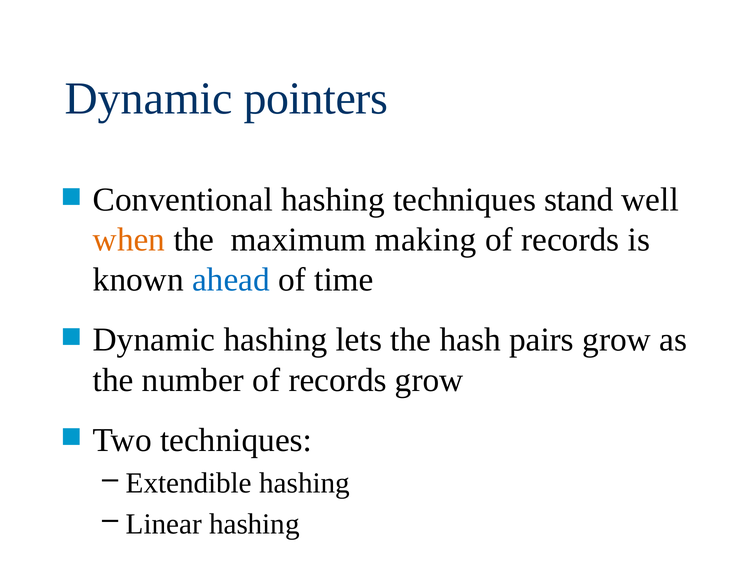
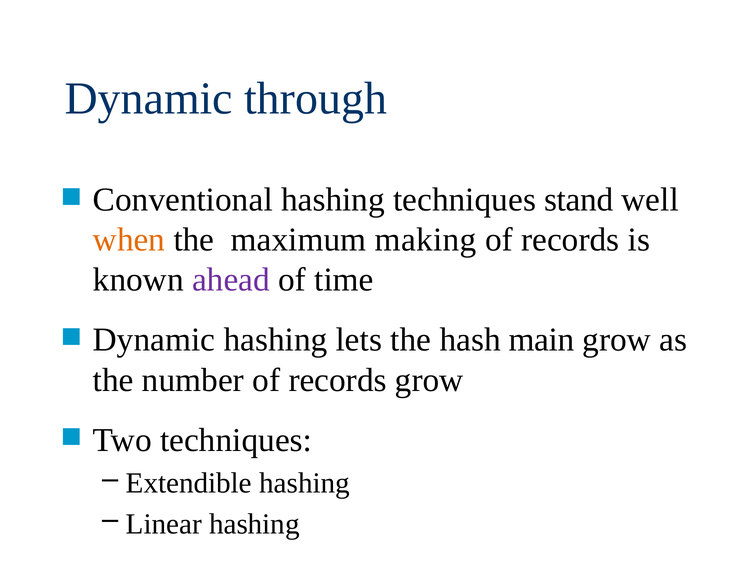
pointers: pointers -> through (316, 99)
ahead colour: blue -> purple (231, 280)
pairs: pairs -> main (542, 340)
